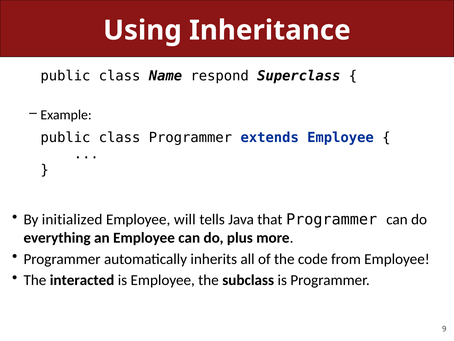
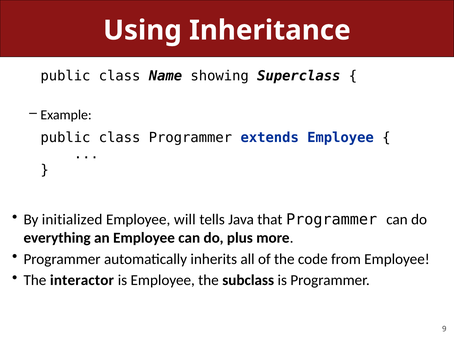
respond: respond -> showing (220, 76)
interacted: interacted -> interactor (82, 280)
